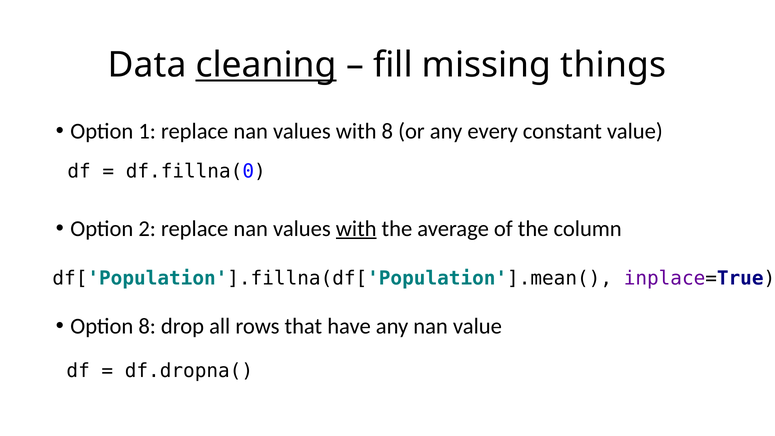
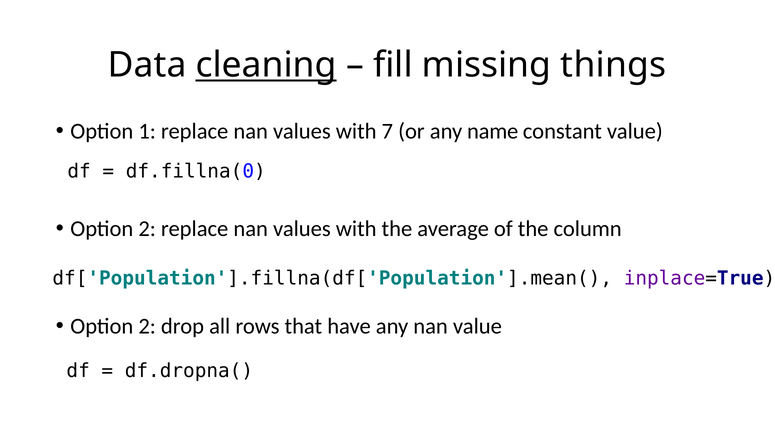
with 8: 8 -> 7 (387, 131)
every: every -> name (493, 131)
with underline: present -> none (356, 229)
8: 8 -> 2 (147, 326)
